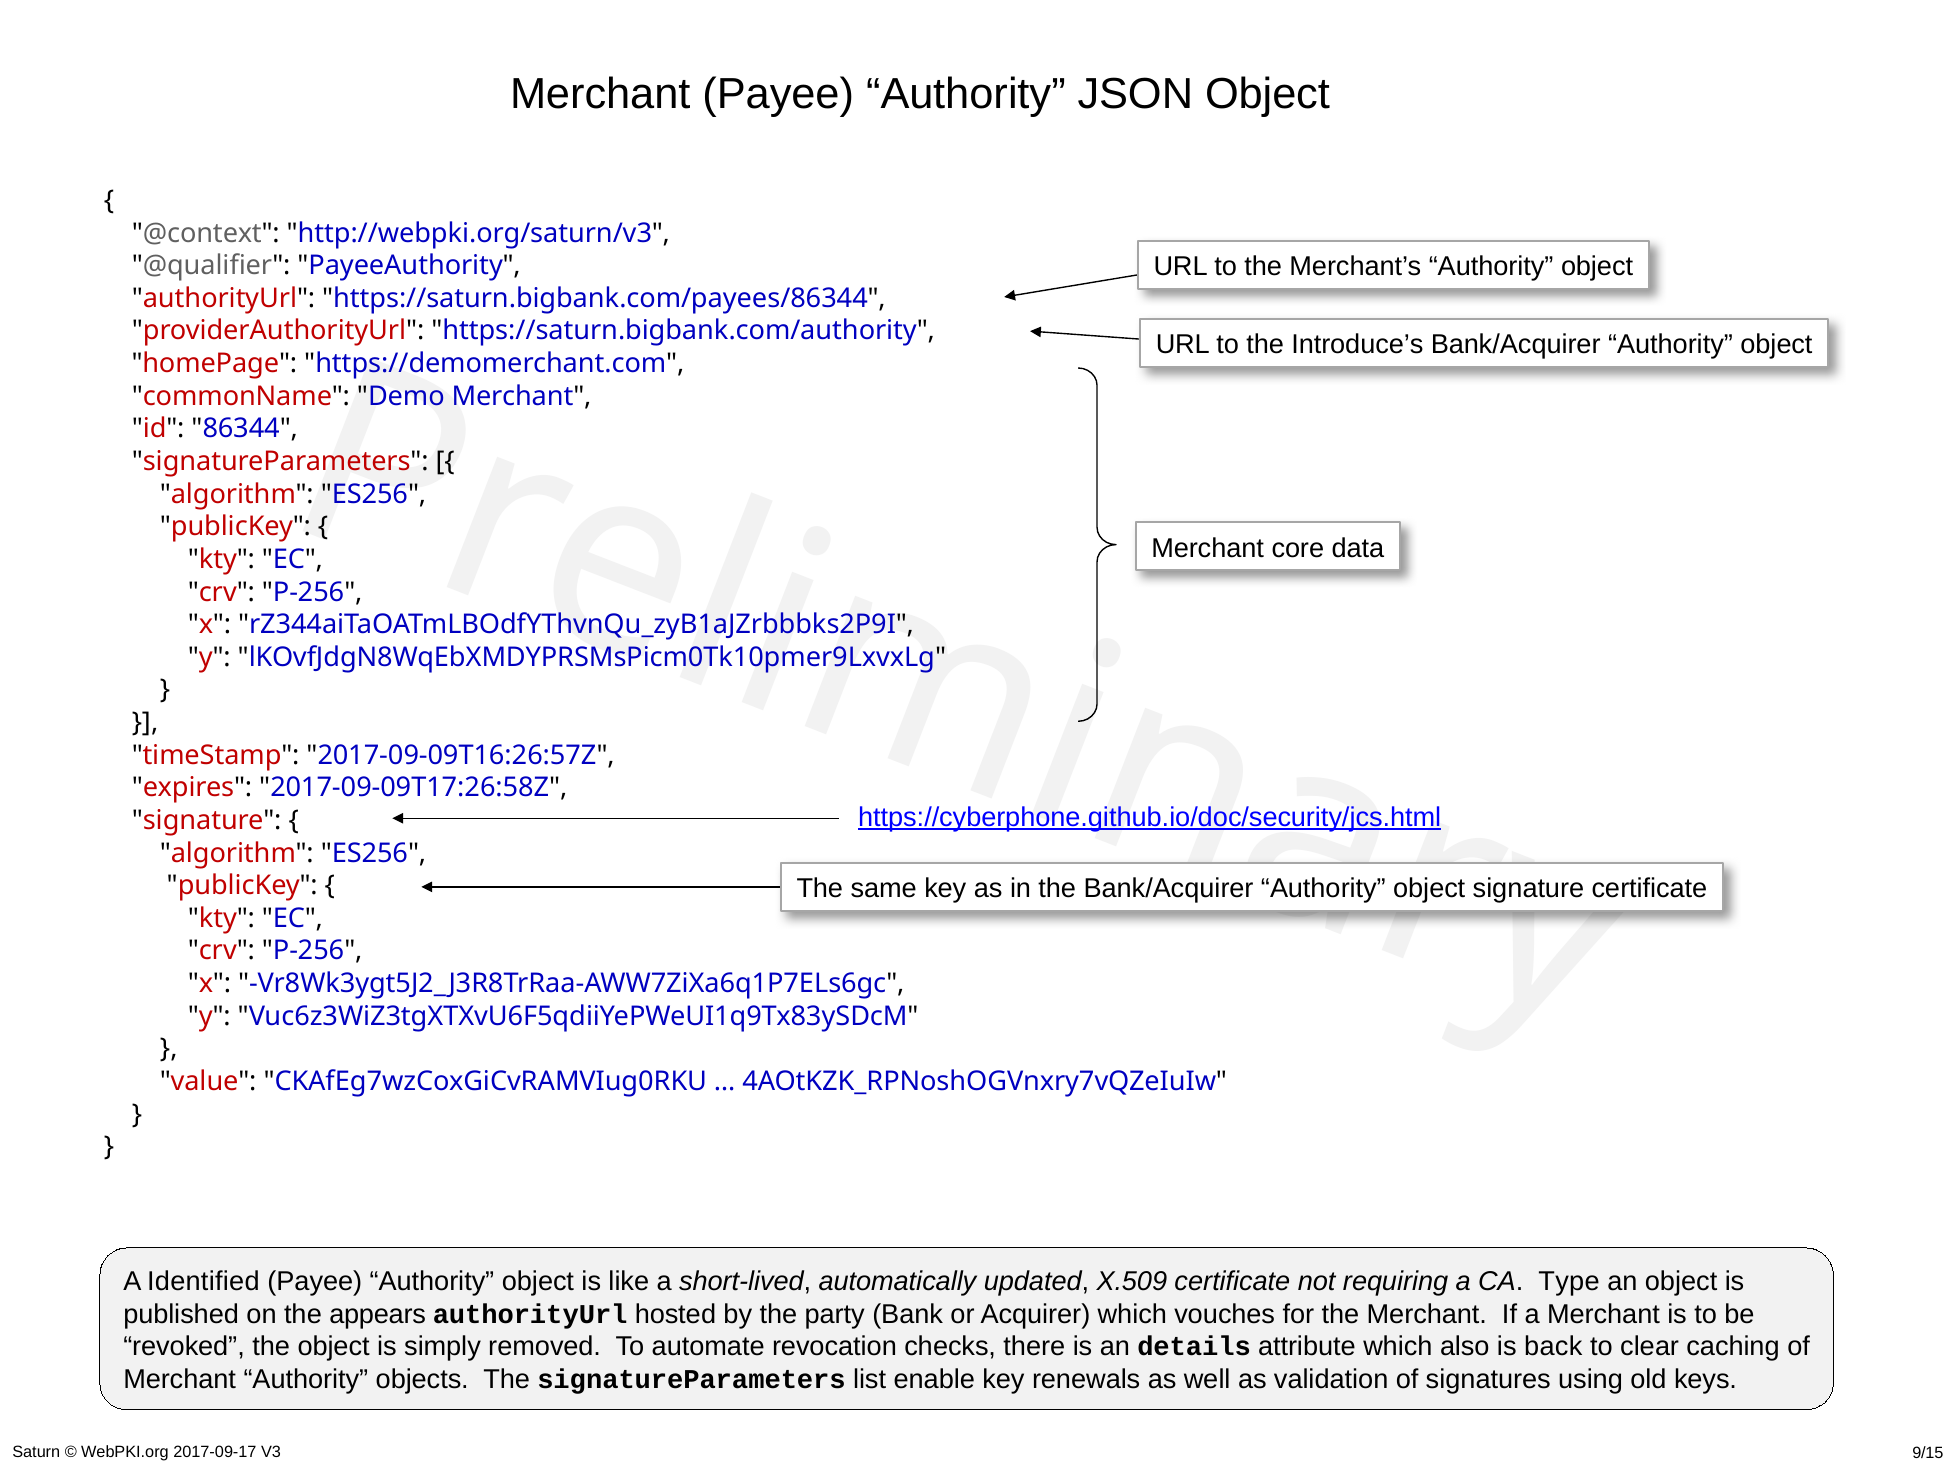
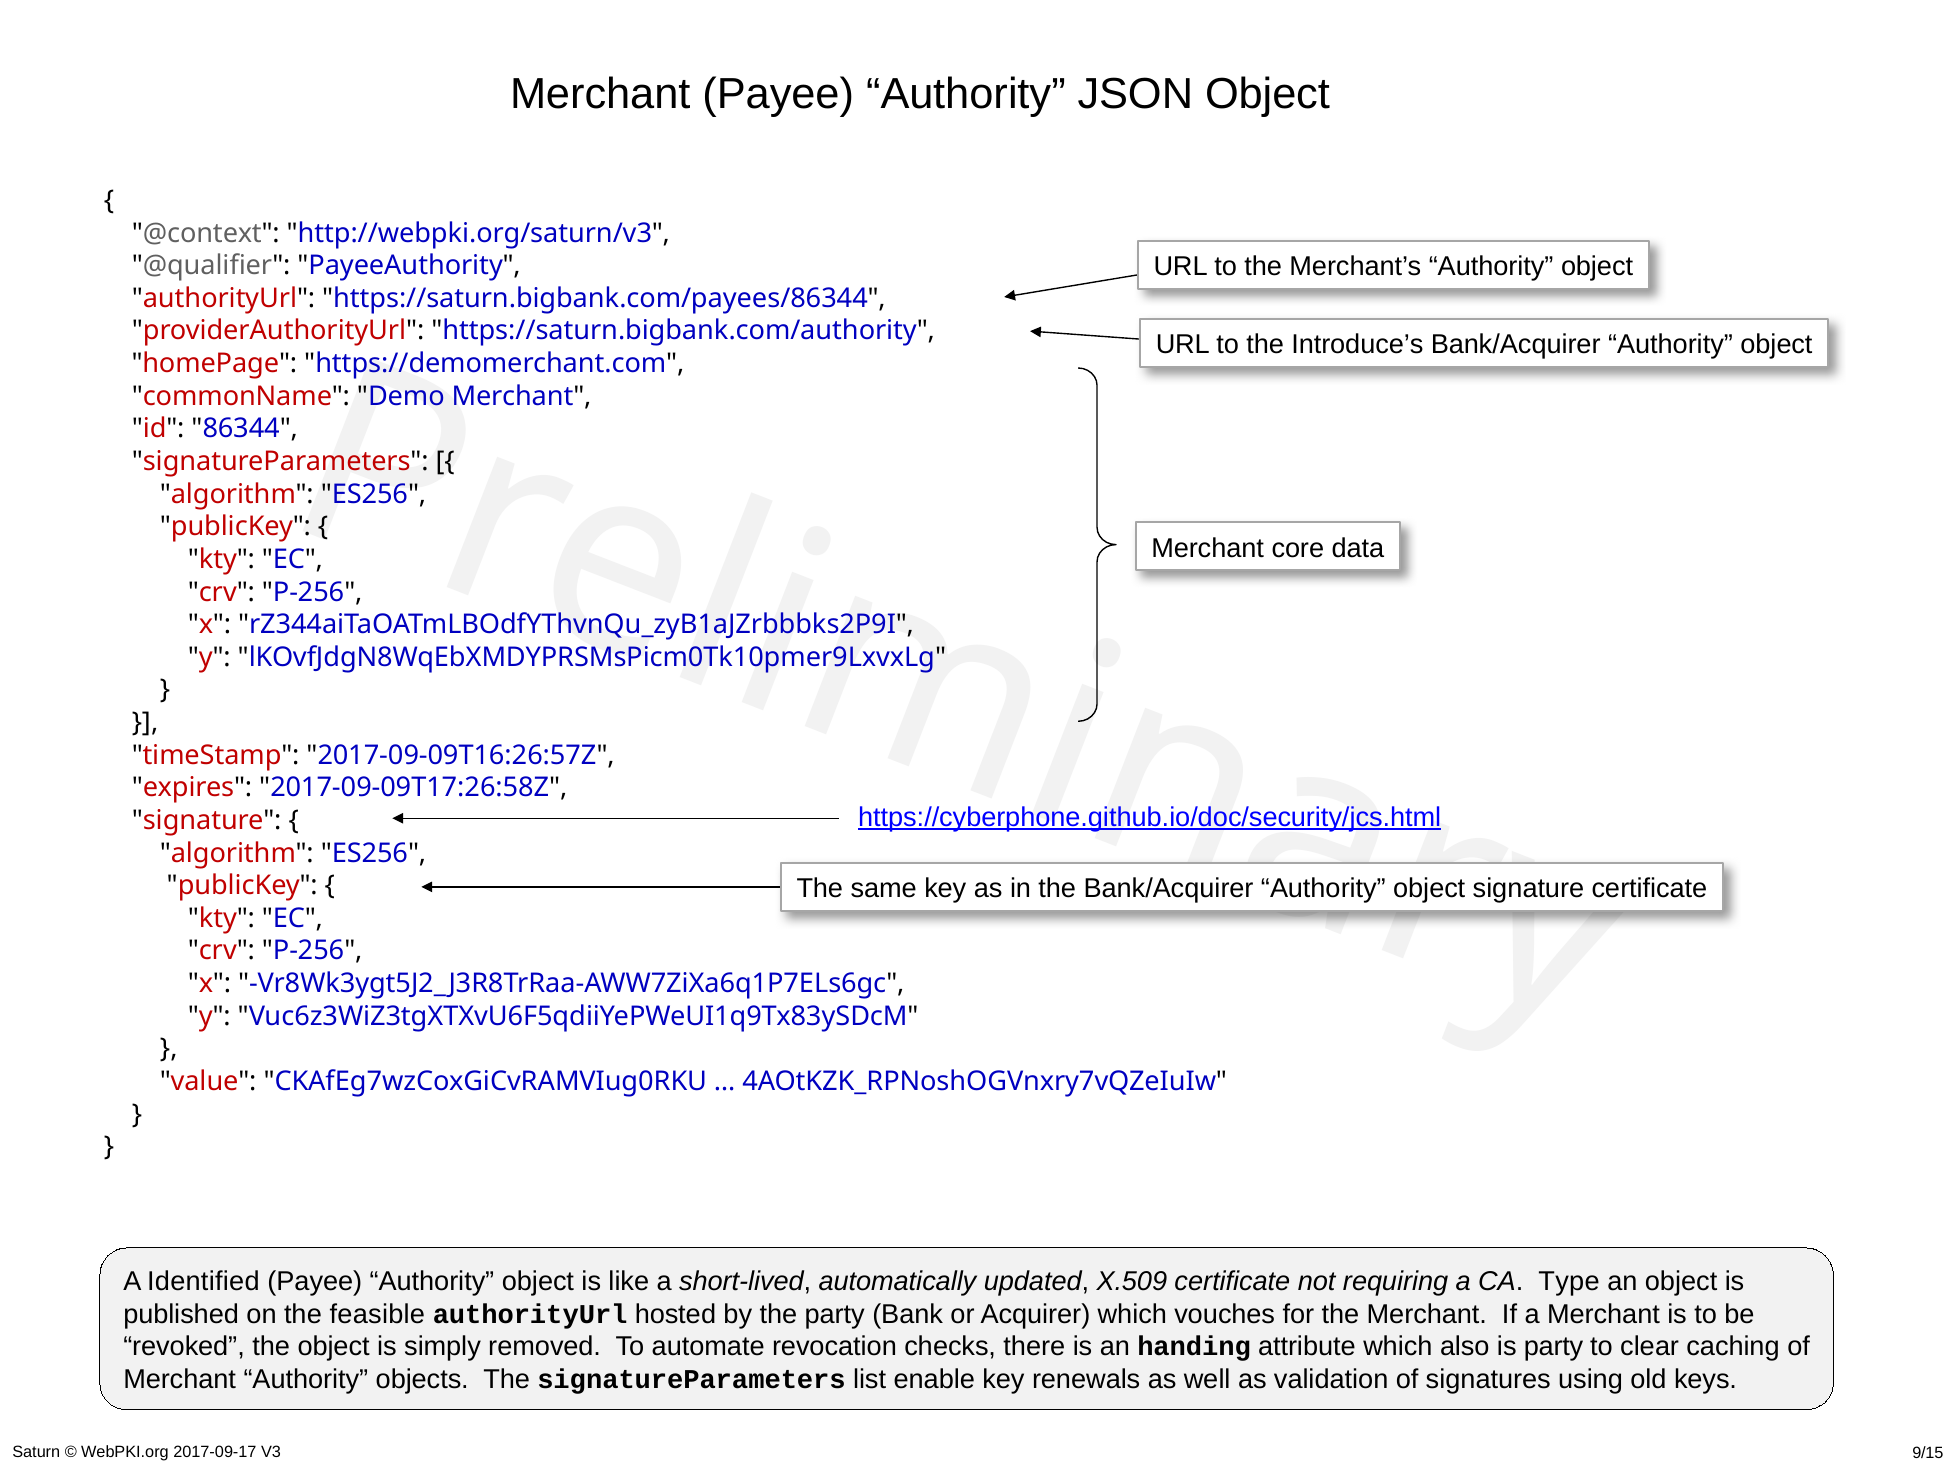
appears: appears -> feasible (377, 1315)
details: details -> handing (1194, 1347)
is back: back -> party (1554, 1347)
